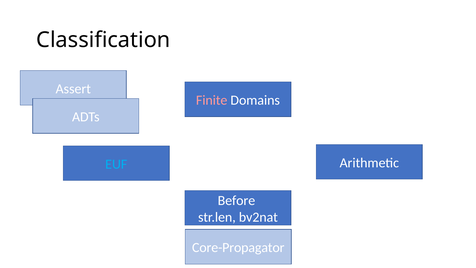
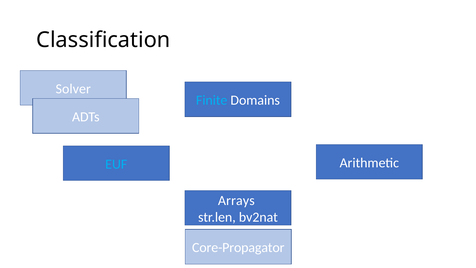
Assert: Assert -> Solver (73, 89)
Finite colour: pink -> light blue (212, 100)
Before: Before -> Arrays (236, 200)
